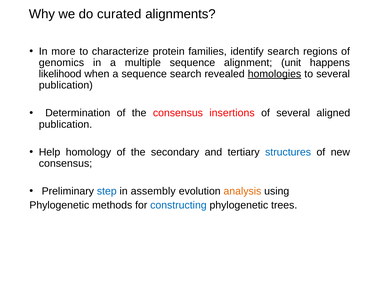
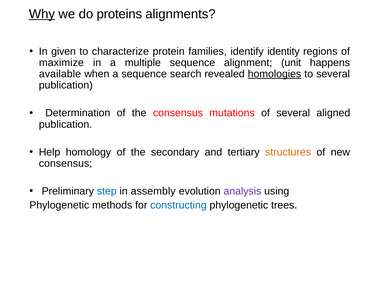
Why underline: none -> present (42, 14)
curated: curated -> proteins (119, 14)
more: more -> given (64, 51)
identify search: search -> identity (283, 51)
genomics: genomics -> maximize (61, 63)
likelihood: likelihood -> available (60, 74)
insertions: insertions -> mutations (232, 113)
structures colour: blue -> orange (288, 152)
analysis colour: orange -> purple (242, 191)
